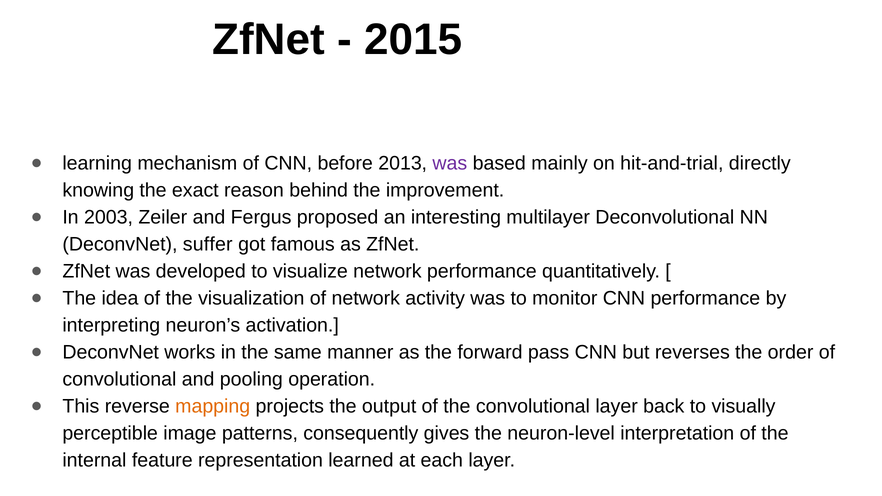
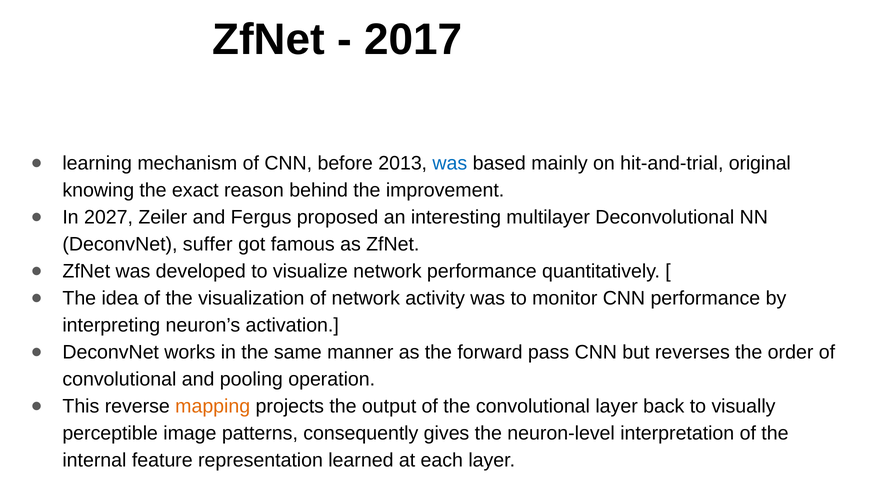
2015: 2015 -> 2017 (413, 40)
was colour: purple -> blue (450, 163)
directly: directly -> original (760, 163)
2003: 2003 -> 2027 (108, 217)
